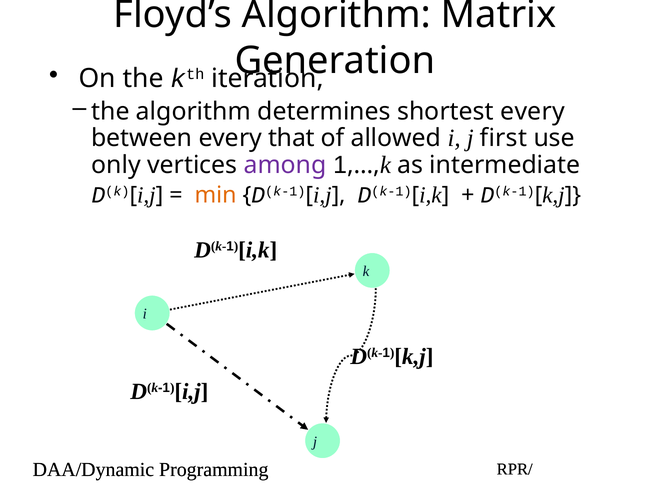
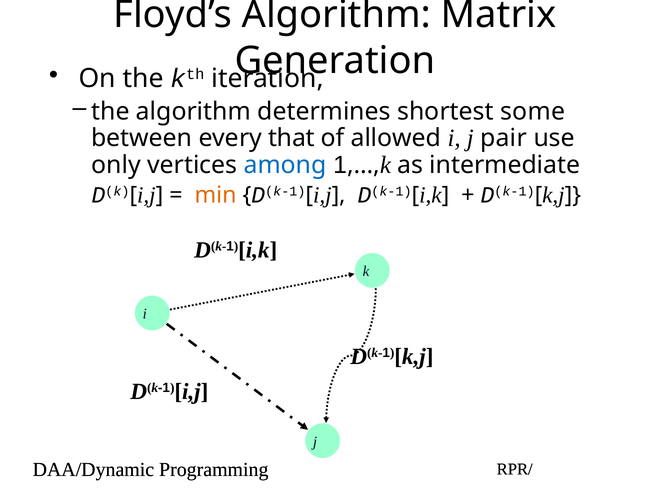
shortest every: every -> some (533, 111)
first: first -> pair (503, 138)
among colour: purple -> blue (285, 165)
